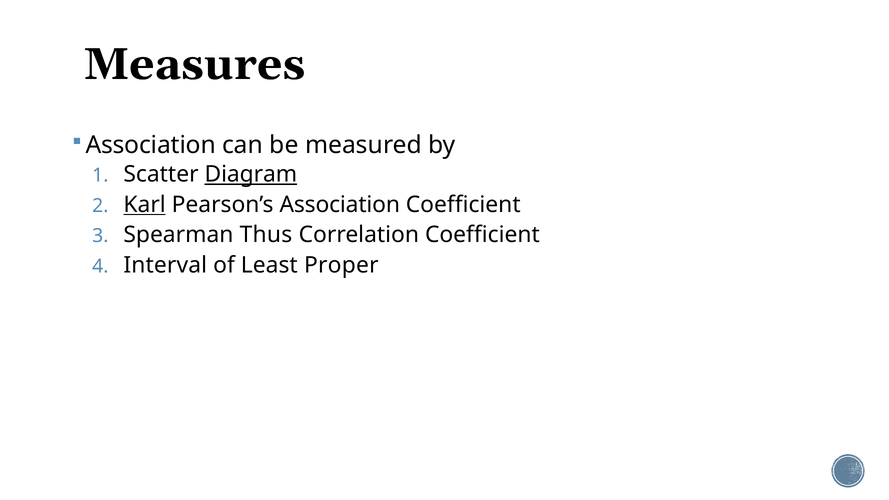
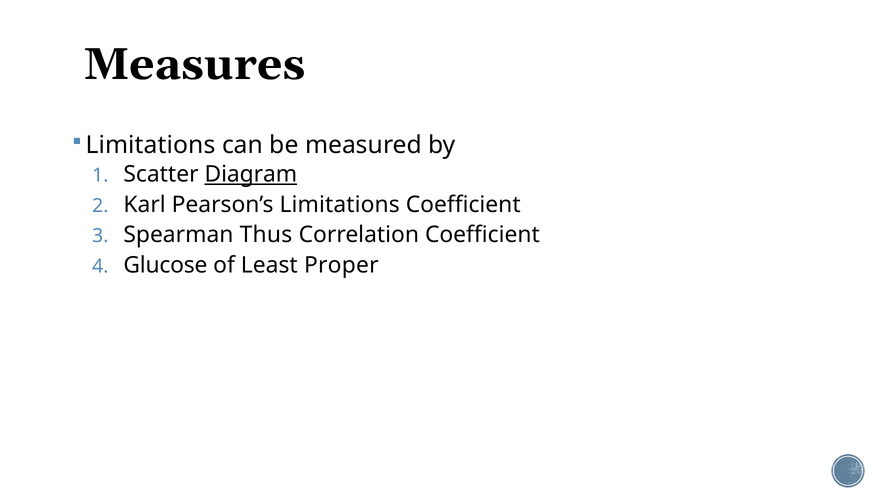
Association: Association -> Limitations (151, 145)
Karl underline: present -> none (145, 205)
Pearson’s Association: Association -> Limitations (340, 205)
Interval: Interval -> Glucose (165, 265)
